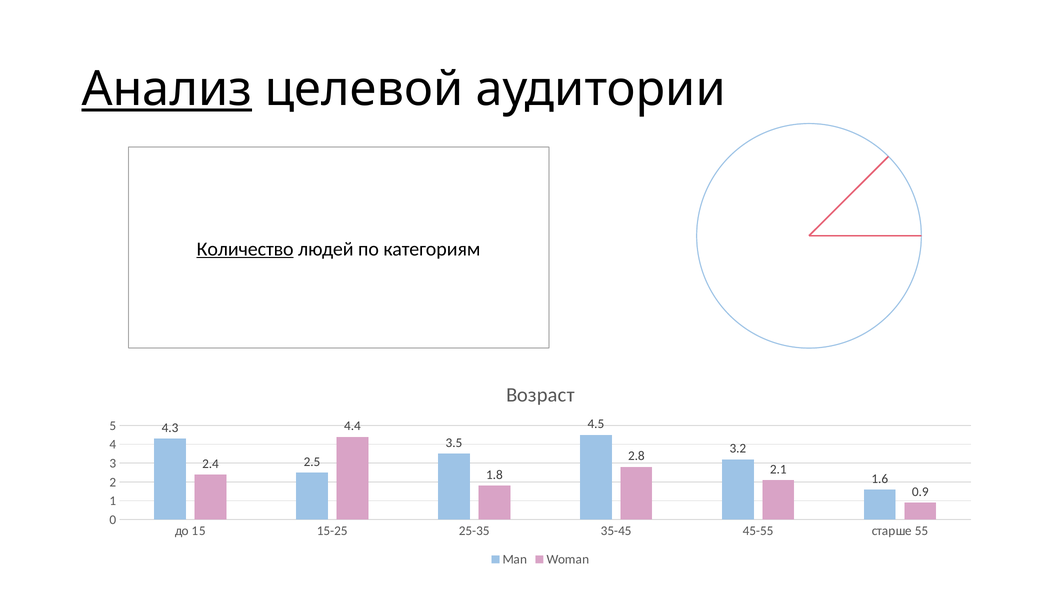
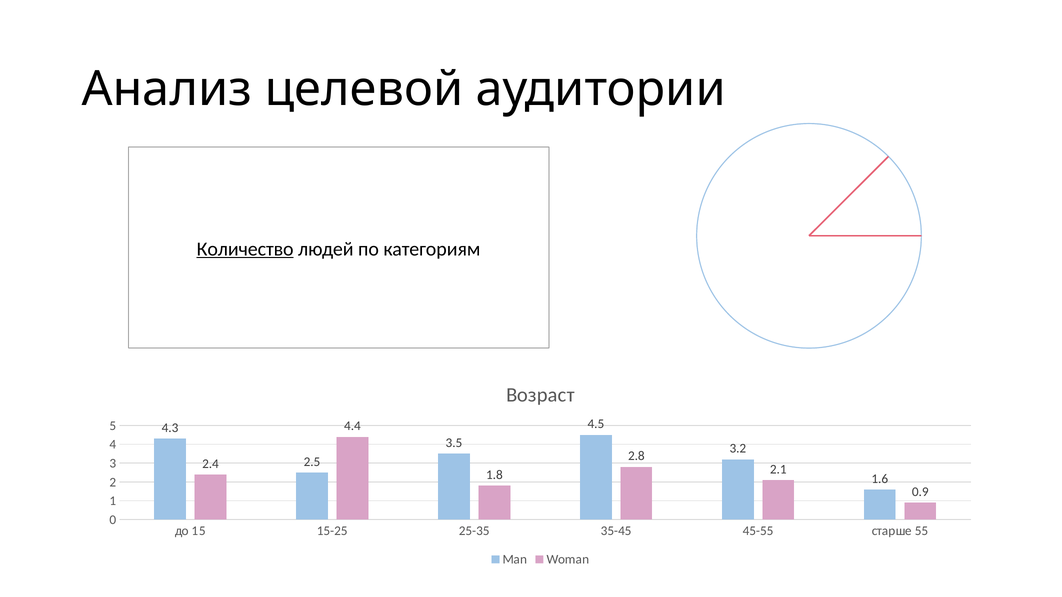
Анализ underline: present -> none (167, 89)
